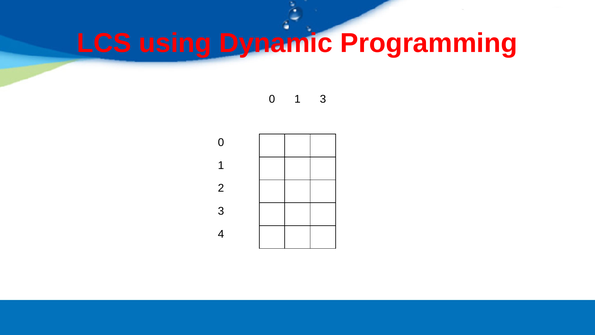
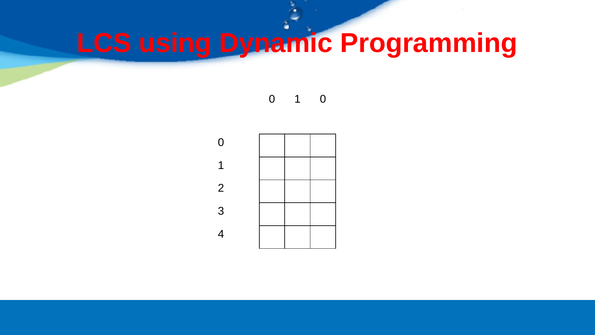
1 3: 3 -> 0 (323, 99)
